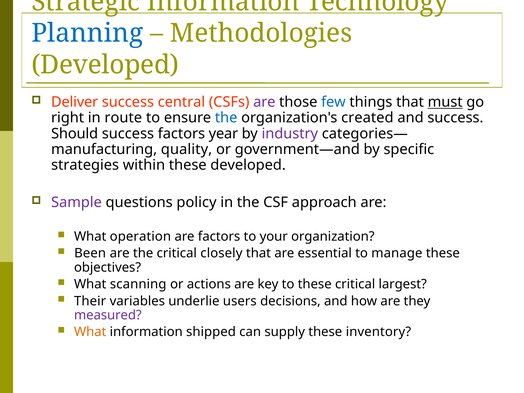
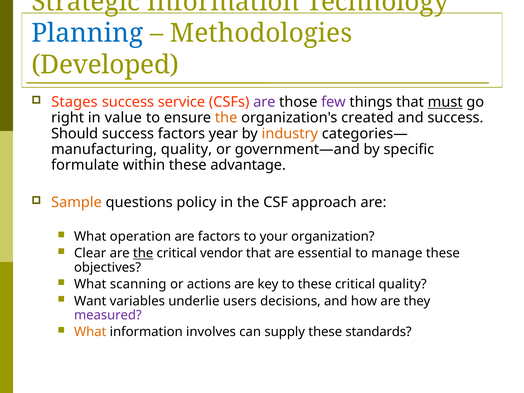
Deliver: Deliver -> Stages (74, 102)
central: central -> service (181, 102)
few colour: blue -> purple (333, 102)
route: route -> value (123, 118)
the colour: blue -> orange (226, 118)
industry colour: purple -> orange (290, 134)
strategies: strategies -> formulate (85, 165)
these developed: developed -> advantage (248, 165)
Sample colour: purple -> orange (76, 202)
Been: Been -> Clear (90, 253)
the underline: none -> present (143, 253)
closely: closely -> vendor (222, 253)
critical largest: largest -> quality (403, 284)
Their: Their -> Want (90, 301)
shipped: shipped -> involves (211, 332)
inventory: inventory -> standards (379, 332)
